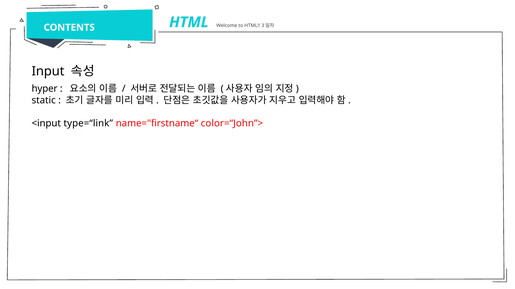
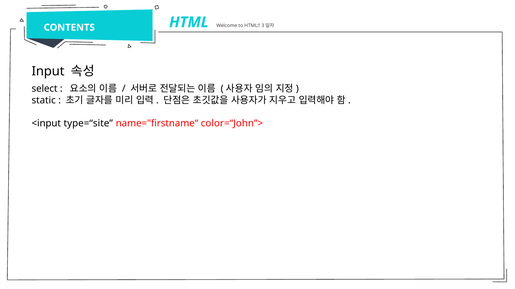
hyper: hyper -> select (45, 89)
type=“link: type=“link -> type=“site (88, 124)
